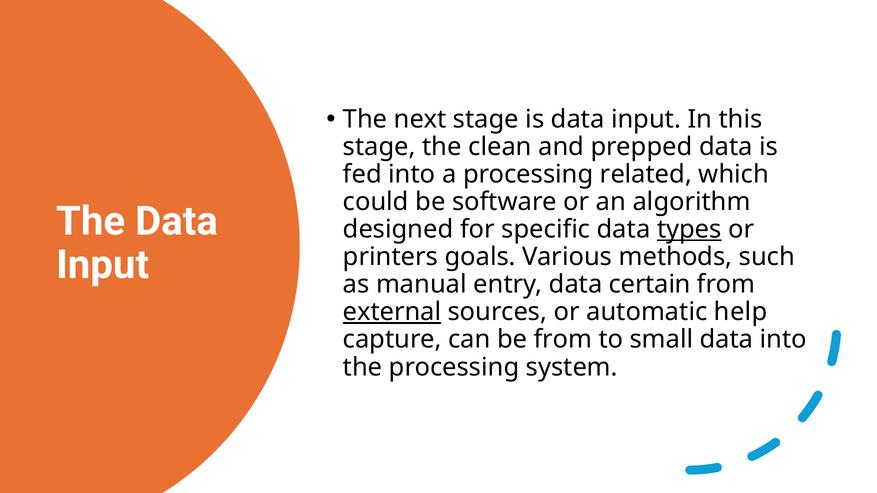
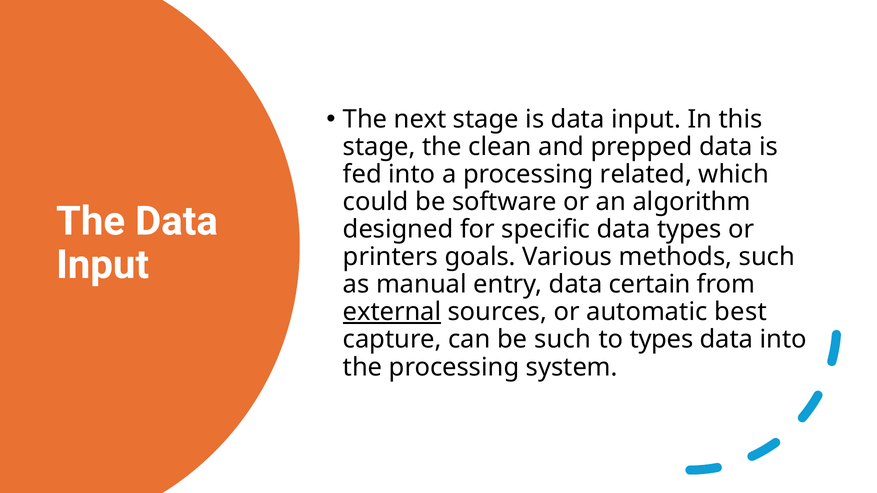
types underline: present -> none (689, 229)
help: help -> best (741, 312)
be from: from -> such (563, 340)
to small: small -> types (662, 340)
